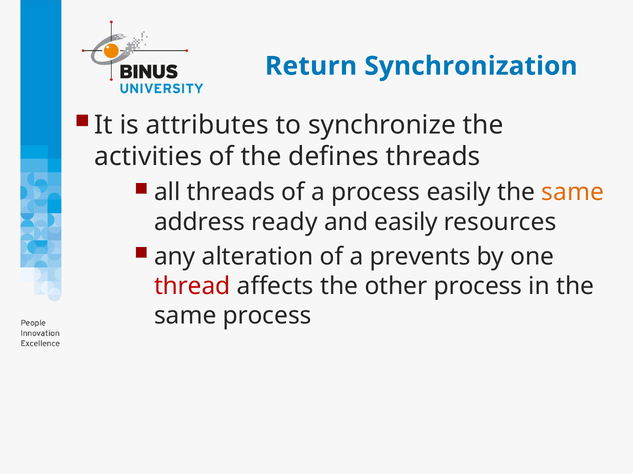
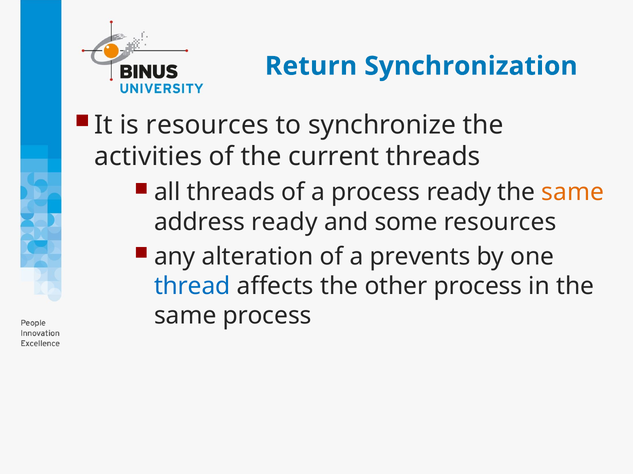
is attributes: attributes -> resources (207, 125)
defines: defines -> current (334, 157)
process easily: easily -> ready (459, 193)
and easily: easily -> some (406, 222)
thread colour: red -> blue (192, 287)
